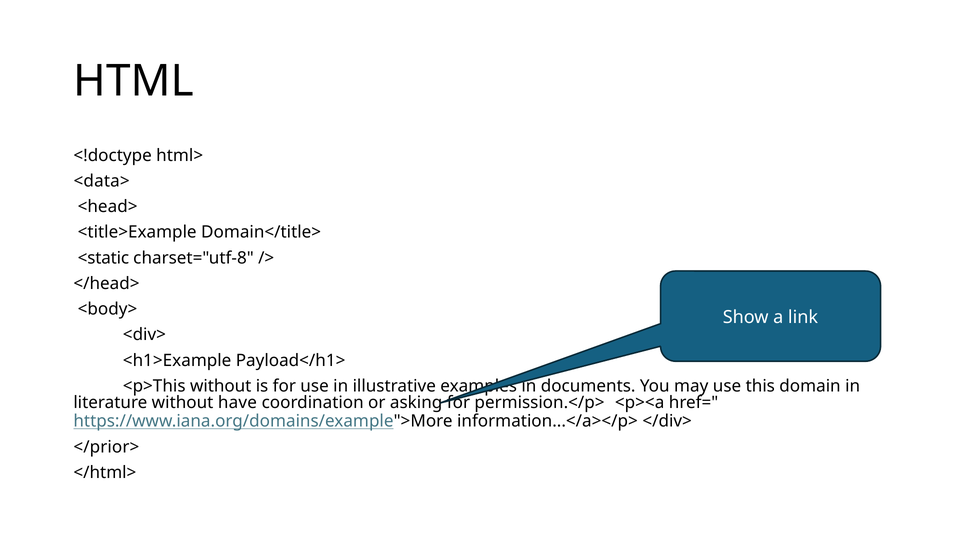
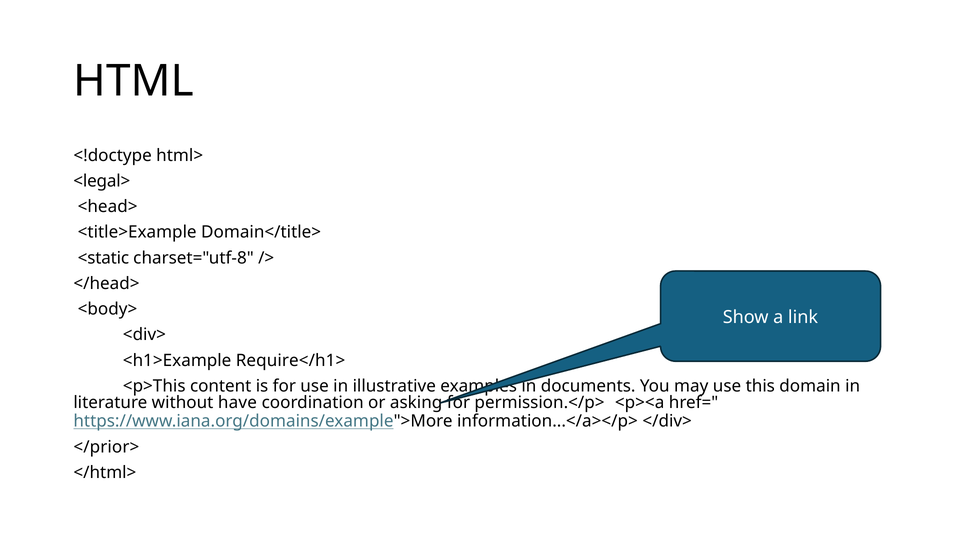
<data>: <data> -> <legal> (102, 181)
Payload</h1>: Payload</h1> -> Require</h1> (291, 360)
<p>This without: without -> content (221, 386)
